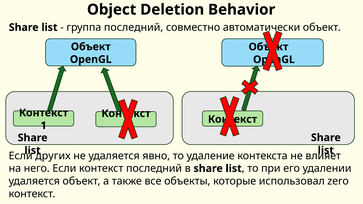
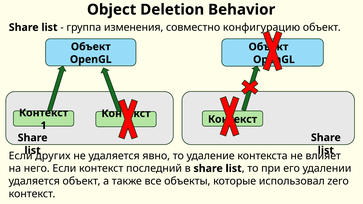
группа последний: последний -> изменения (134, 27)
автоматически: автоматически -> конфигурацию (262, 27)
